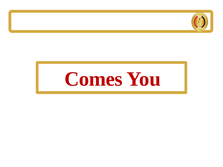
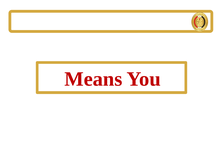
Comes: Comes -> Means (93, 79)
